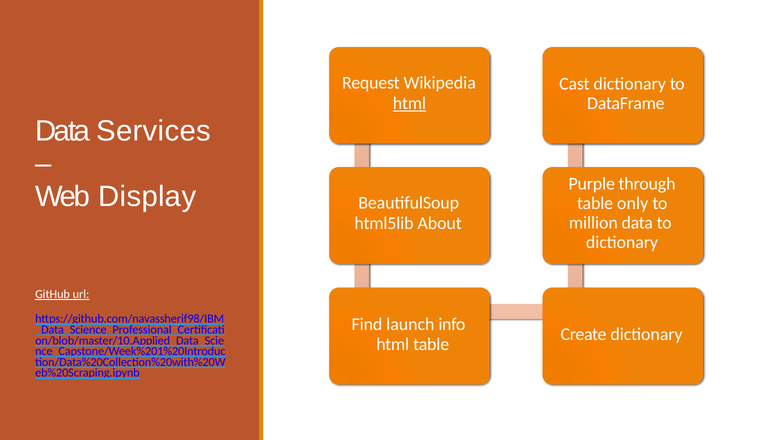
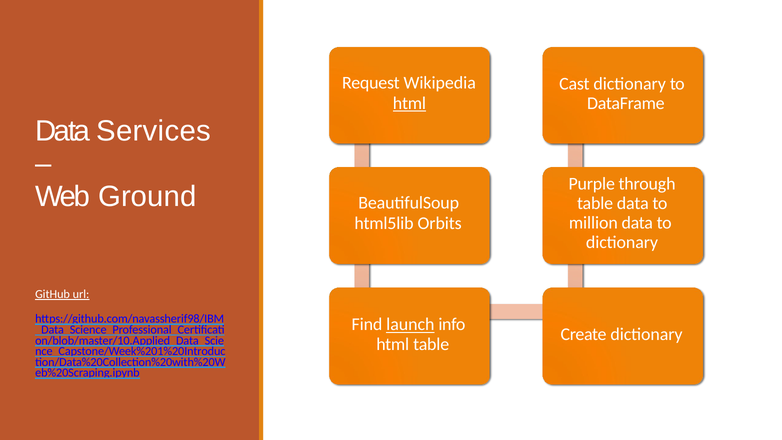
Display: Display -> Ground (147, 196)
table only: only -> data (633, 203)
About: About -> Orbits (440, 224)
launch underline: none -> present (410, 324)
